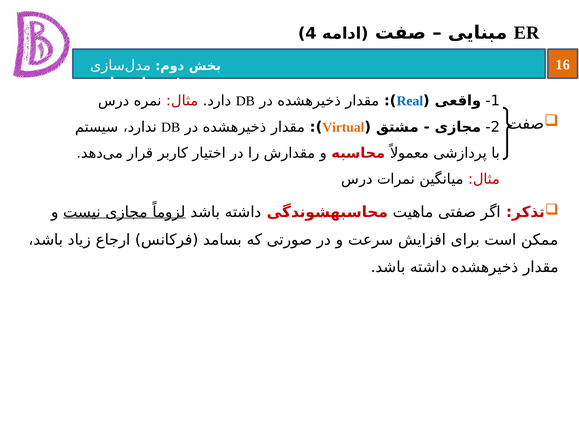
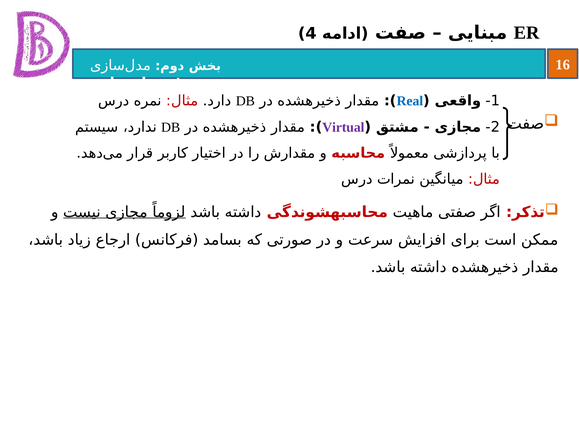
Virtual colour: orange -> purple (343, 127)
